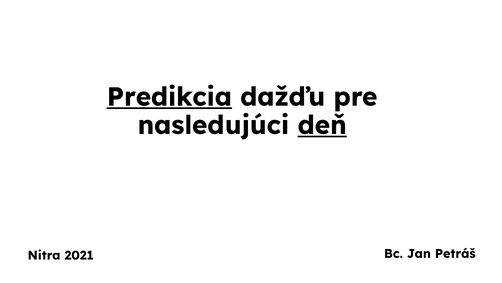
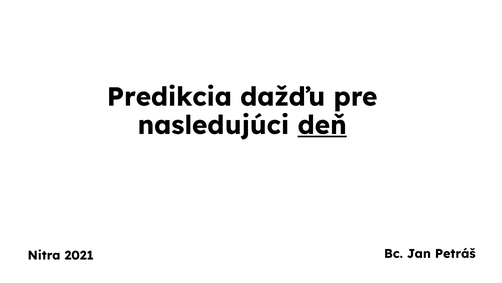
Predikcia underline: present -> none (169, 97)
